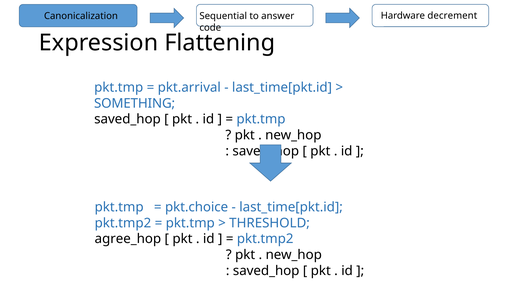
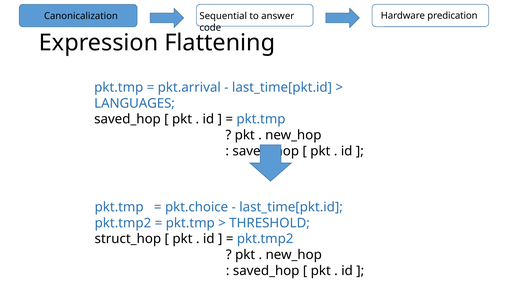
decrement: decrement -> predication (452, 16)
SOMETHING: SOMETHING -> LANGUAGES (135, 103)
agree_hop: agree_hop -> struct_hop (128, 239)
